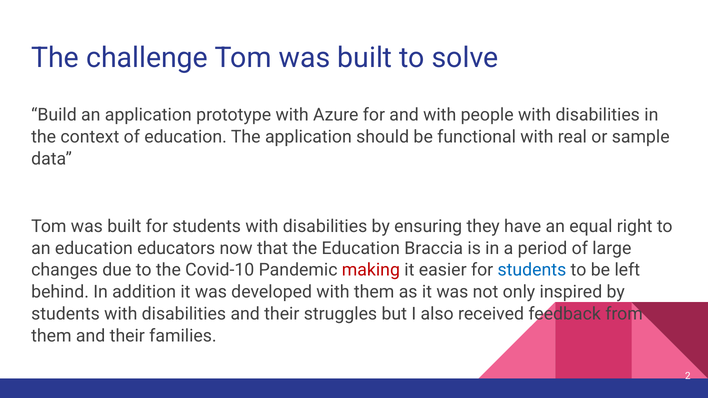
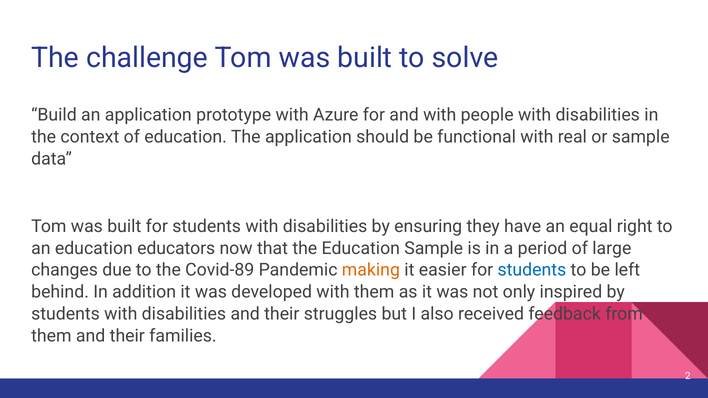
Education Braccia: Braccia -> Sample (434, 248)
Covid-10: Covid-10 -> Covid-89 (220, 270)
making colour: red -> orange (371, 270)
